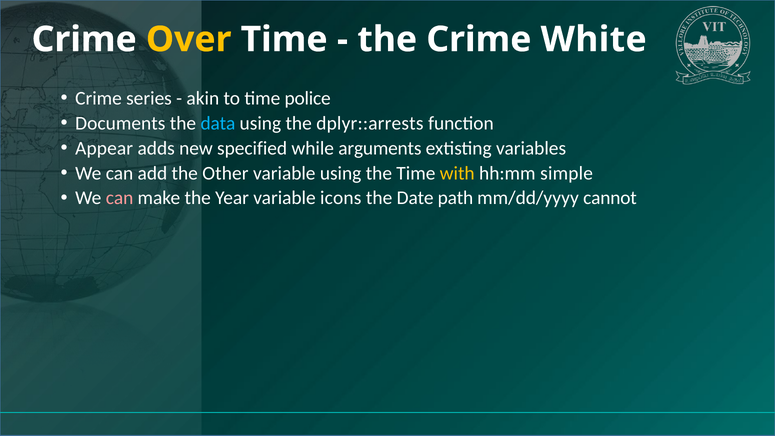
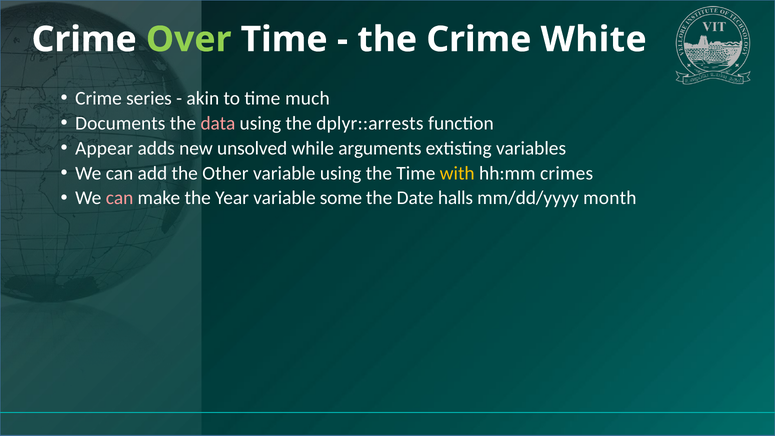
Over colour: yellow -> light green (189, 39)
police: police -> much (307, 98)
data colour: light blue -> pink (218, 123)
specified: specified -> unsolved (252, 148)
simple: simple -> crimes (567, 173)
icons: icons -> some (341, 198)
path: path -> halls (455, 198)
cannot: cannot -> month (610, 198)
